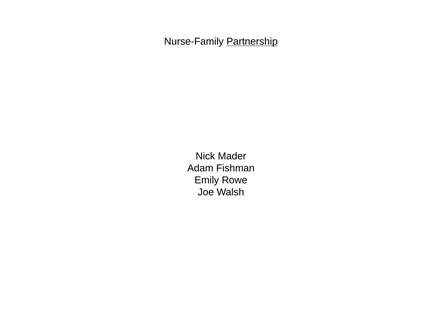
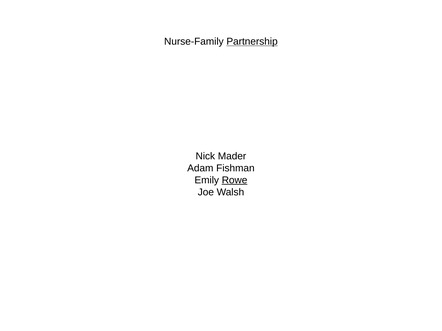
Rowe underline: none -> present (235, 180)
